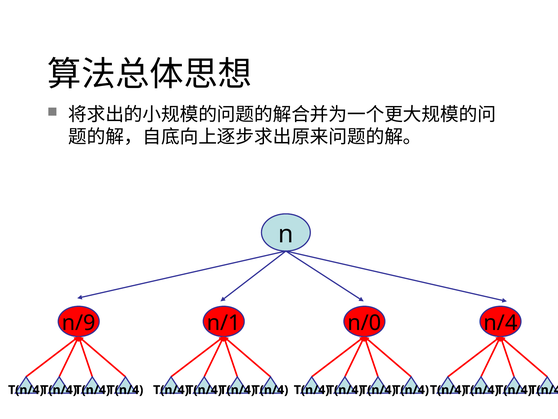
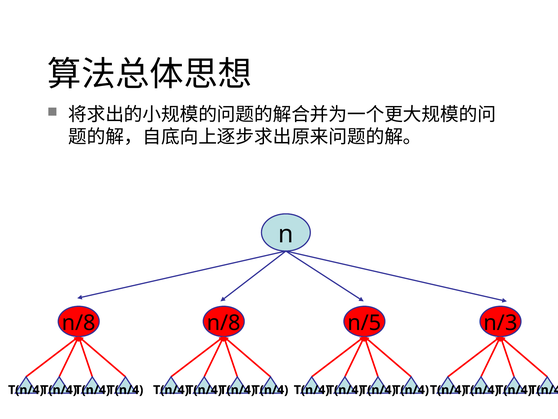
n/9: n/9 -> n/8 (79, 323)
n/1: n/1 -> n/8 (224, 323)
n/0: n/0 -> n/5 (364, 323)
n/4: n/4 -> n/3 (501, 323)
